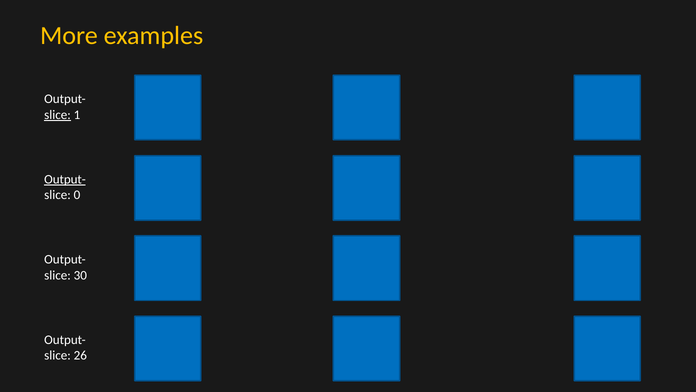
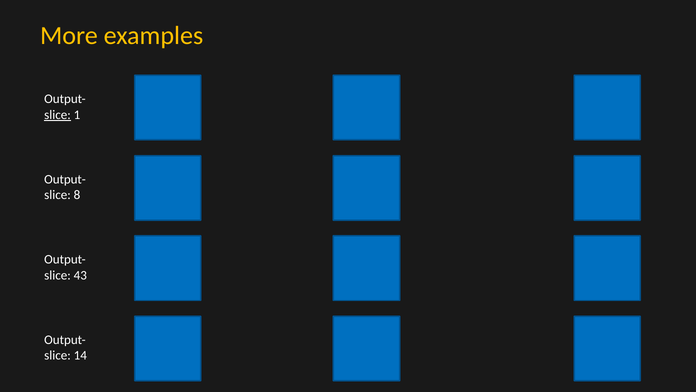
Output- underline: present -> none (65, 179)
0: 0 -> 8 (77, 195)
30: 30 -> 43 (80, 275)
26: 26 -> 14 (80, 355)
